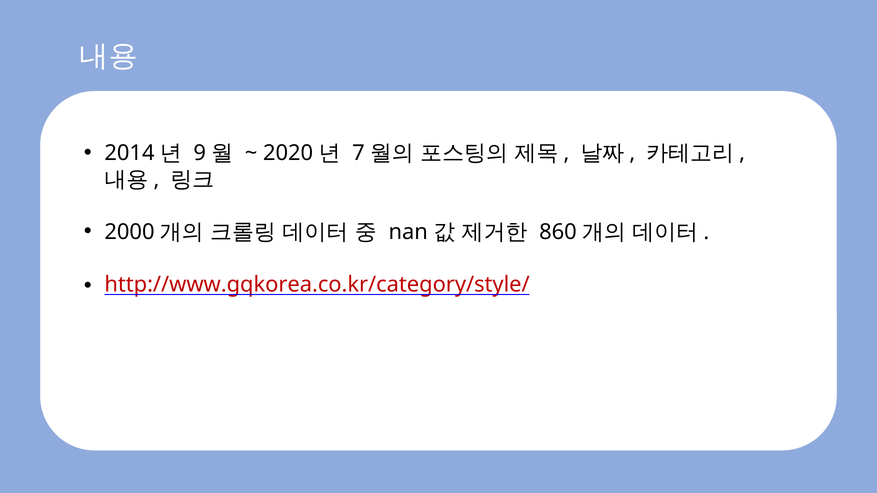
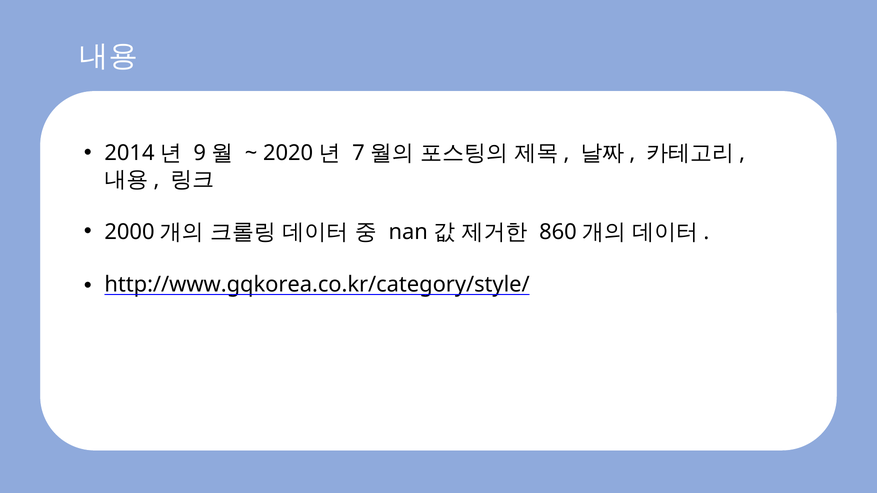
http://www.gqkorea.co.kr/category/style/ colour: red -> black (317, 285)
